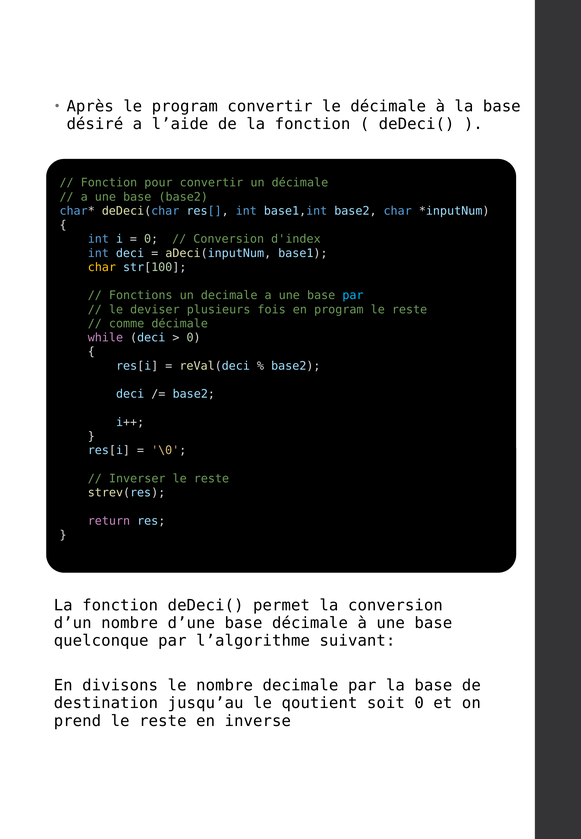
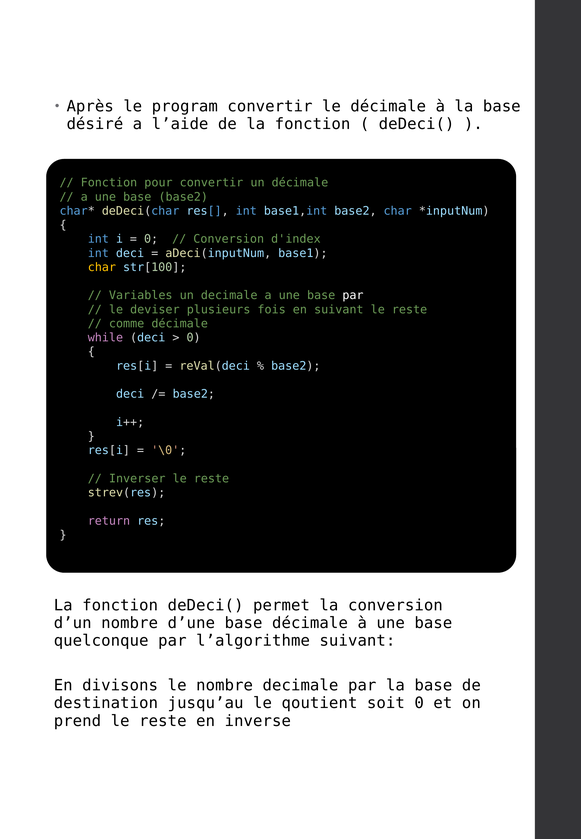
Fonctions: Fonctions -> Variables (141, 296)
par colour: light blue -> white (353, 296)
en program: program -> suivant (339, 310)
